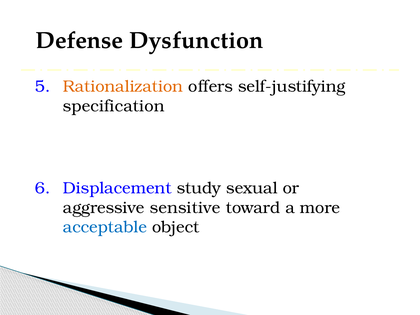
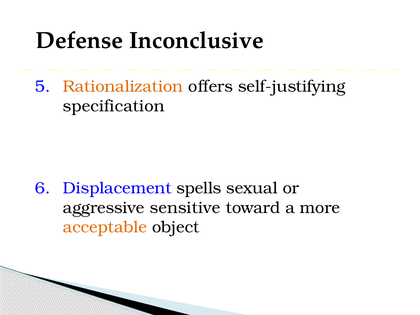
Dysfunction: Dysfunction -> Inconclusive (196, 41)
study: study -> spells (199, 188)
acceptable colour: blue -> orange (105, 227)
